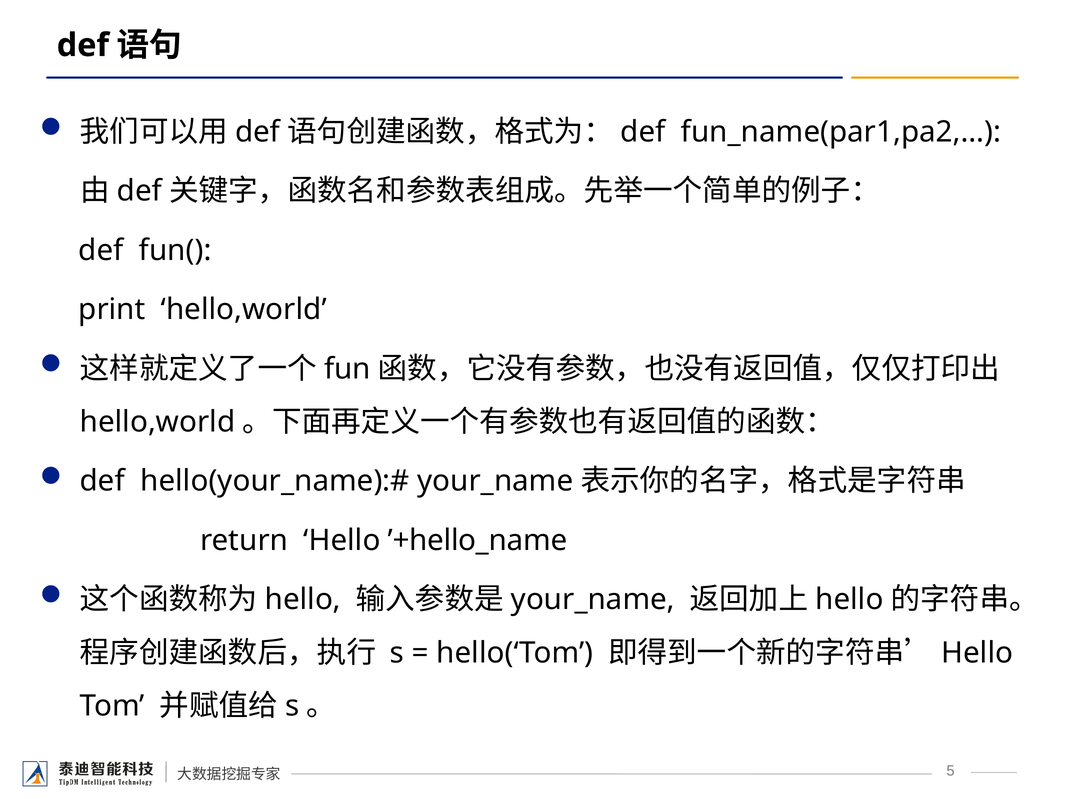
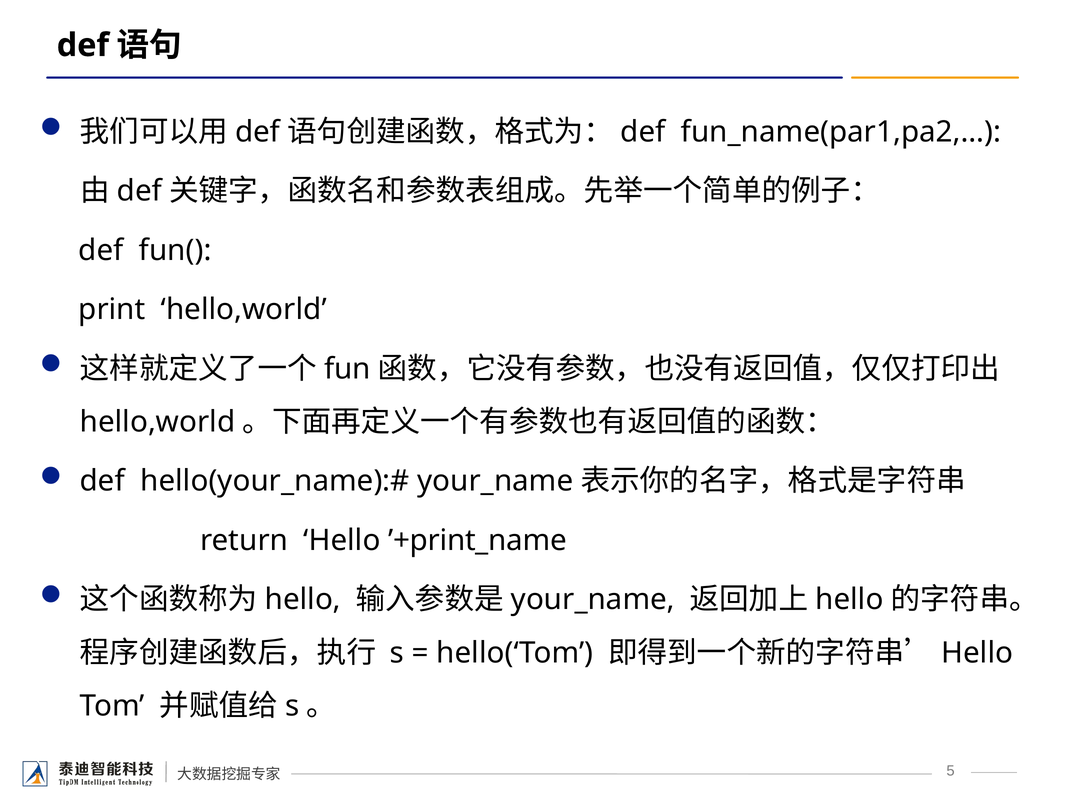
’+hello_name: ’+hello_name -> ’+print_name (477, 540)
